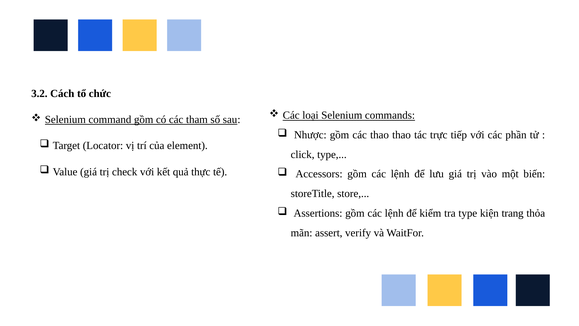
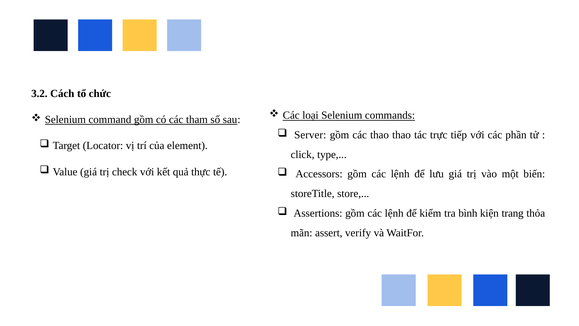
Nhược: Nhược -> Server (310, 135)
tra type: type -> bình (468, 213)
